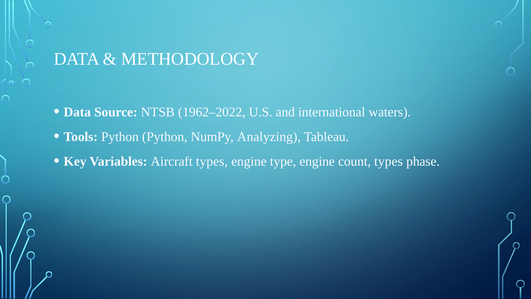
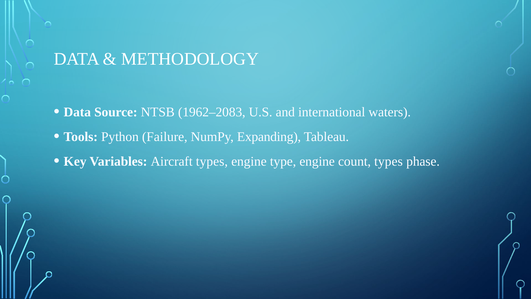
1962–2022: 1962–2022 -> 1962–2083 (212, 112)
Python Python: Python -> Failure (165, 137)
Analyzing: Analyzing -> Expanding (269, 137)
